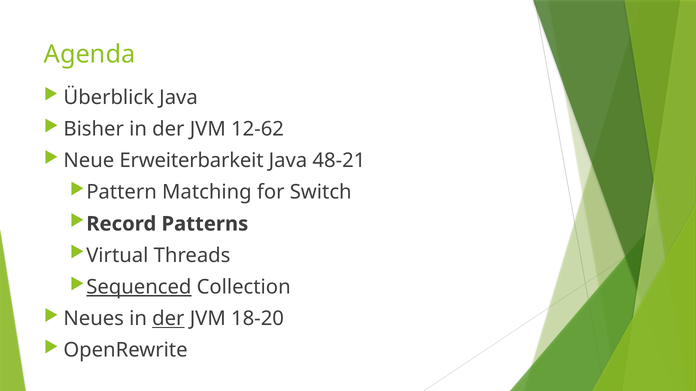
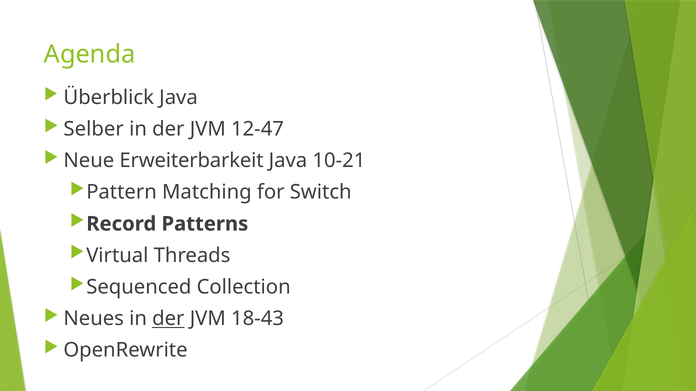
Bisher: Bisher -> Selber (94, 129)
12-62: 12-62 -> 12-47 (258, 129)
48-21: 48-21 -> 10-21 (339, 161)
Sequenced underline: present -> none (139, 287)
18-20: 18-20 -> 18-43 (258, 319)
